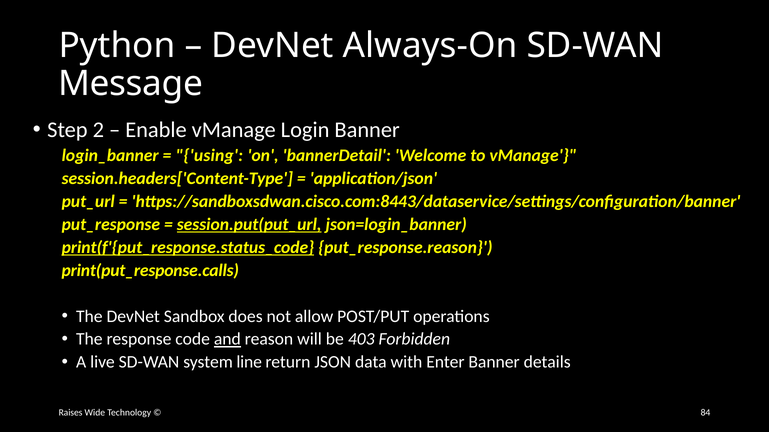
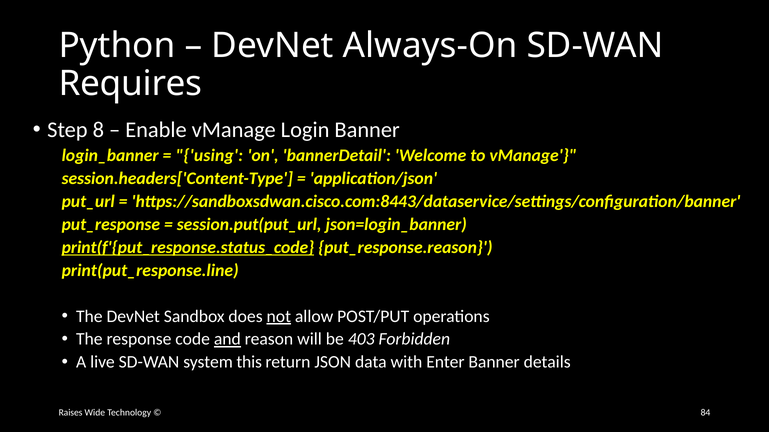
Message: Message -> Requires (130, 84)
2: 2 -> 8 (98, 130)
session.put(put_url underline: present -> none (249, 225)
print(put_response.calls: print(put_response.calls -> print(put_response.line (150, 271)
not underline: none -> present (279, 317)
line: line -> this (249, 363)
